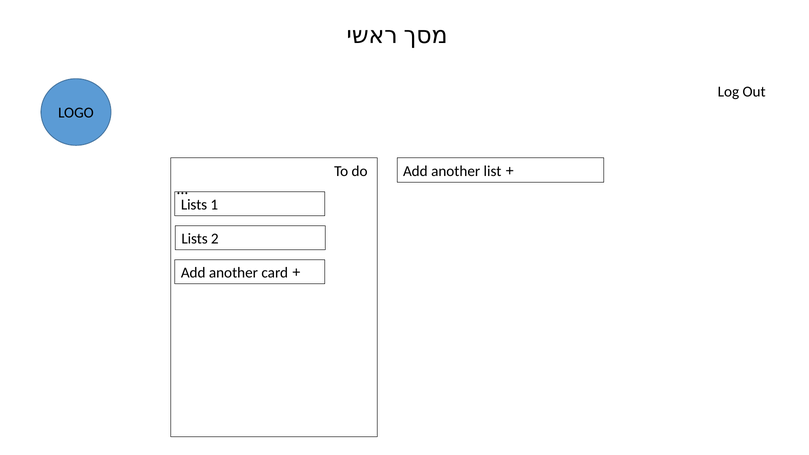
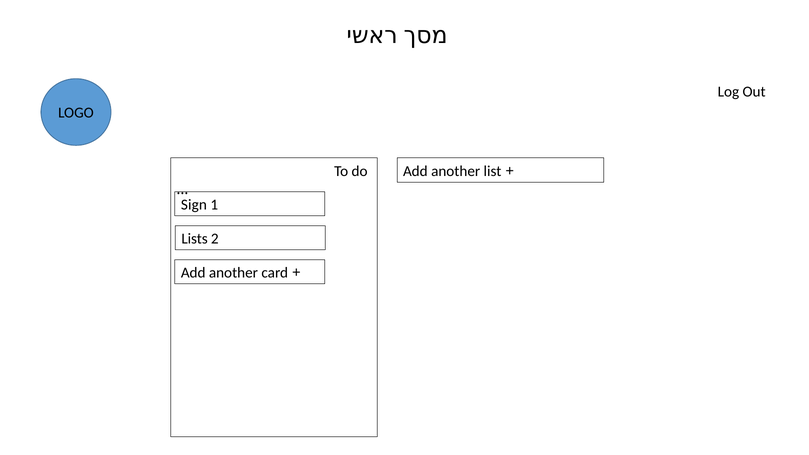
Lists: Lists -> Sign (194, 205)
